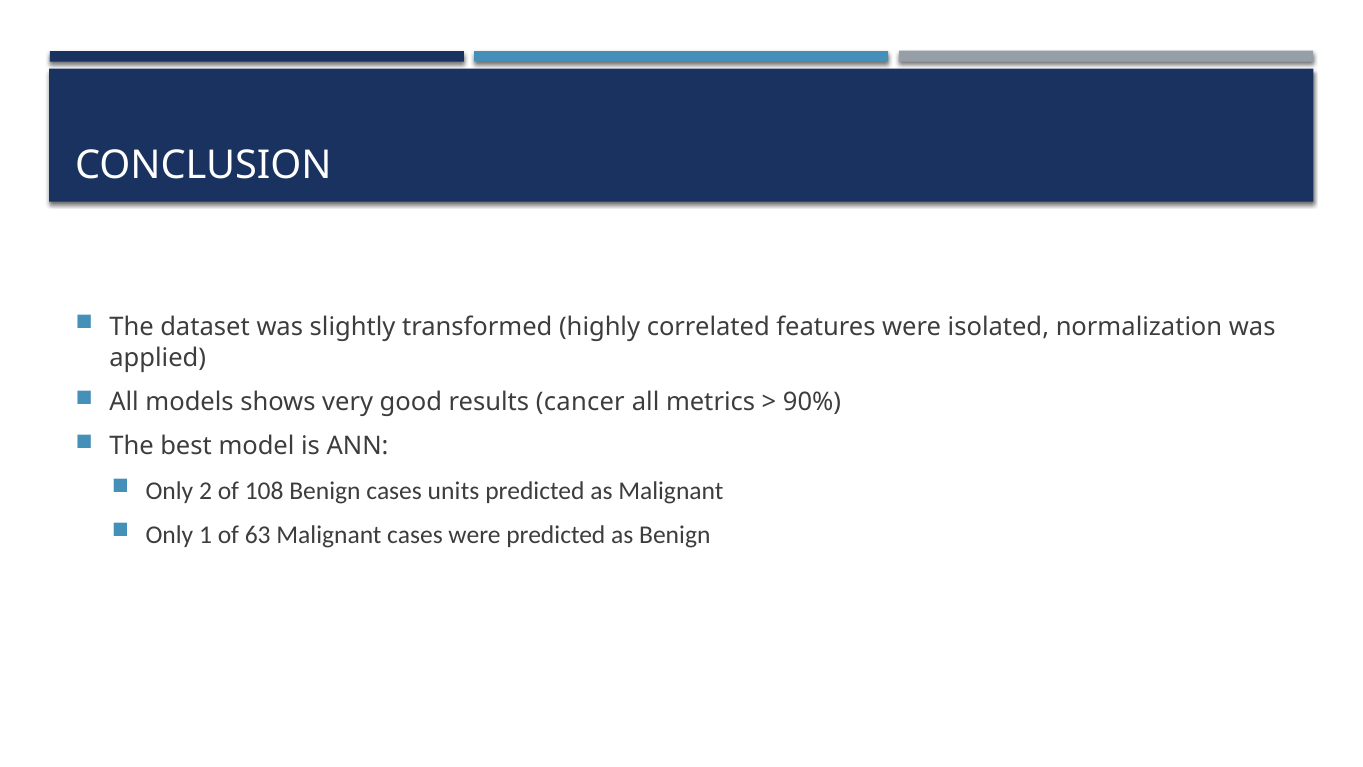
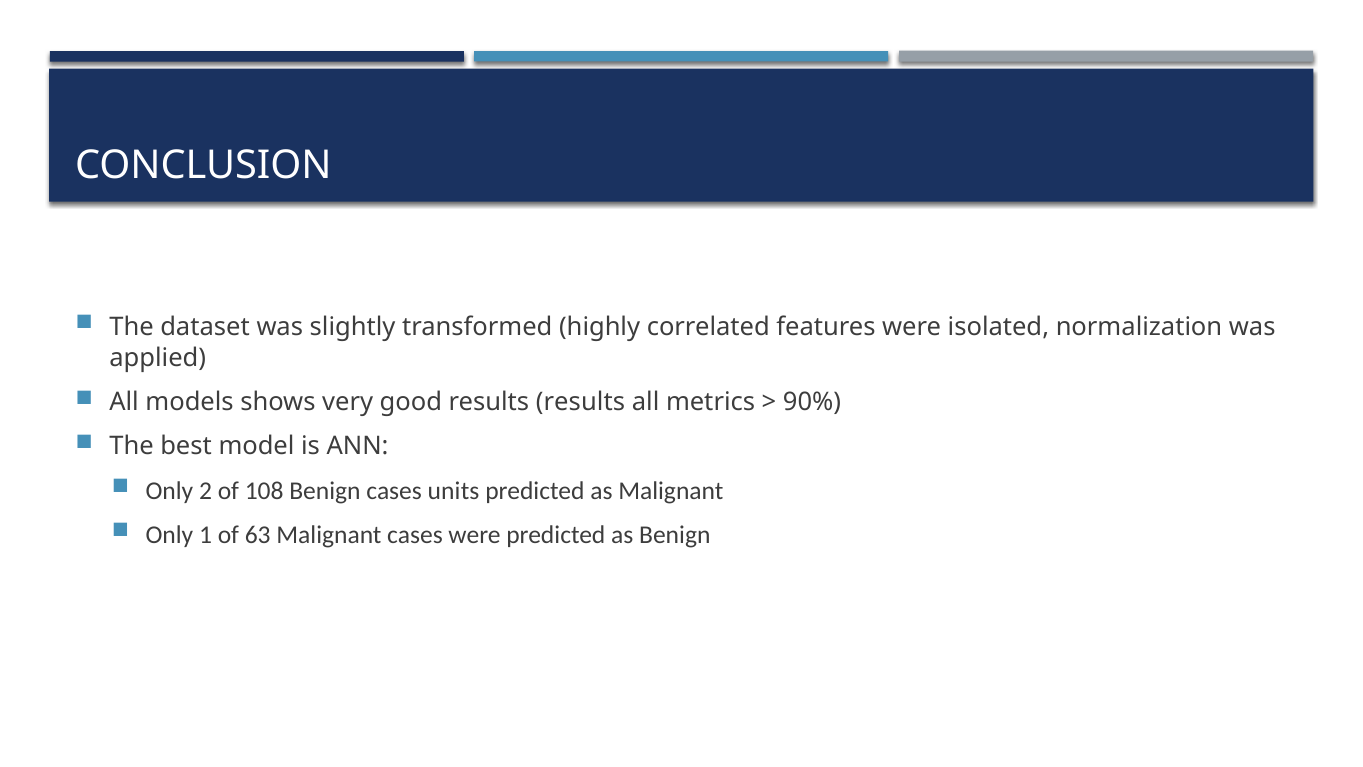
results cancer: cancer -> results (580, 402)
